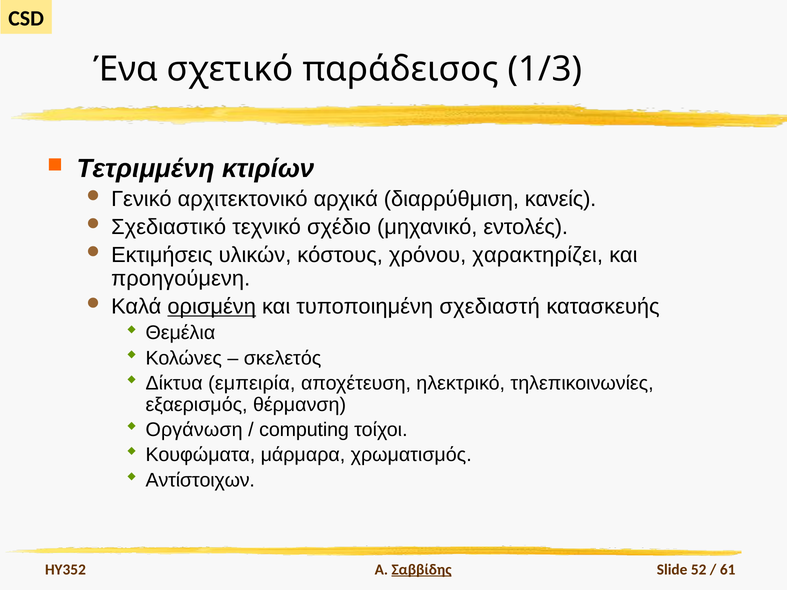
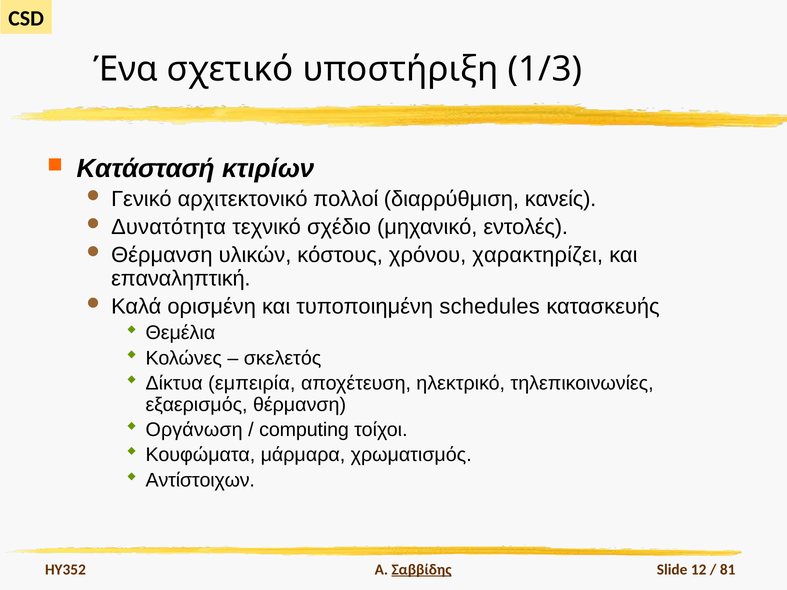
παράδεισος: παράδεισος -> υποστήριξη (401, 69)
Τετριμμένη: Τετριμμένη -> Κατάστασή (146, 169)
αρχικά: αρχικά -> πολλοί (346, 199)
Σχεδιαστικό: Σχεδιαστικό -> Δυνατότητα (169, 227)
Εκτιμήσεις: Εκτιμήσεις -> Θέρμανση (162, 255)
προηγούμενη: προηγούμενη -> επαναληπτική (181, 279)
ορισμένη underline: present -> none (212, 307)
σχεδιαστή: σχεδιαστή -> schedules (490, 307)
52: 52 -> 12 (699, 570)
61: 61 -> 81 (728, 570)
